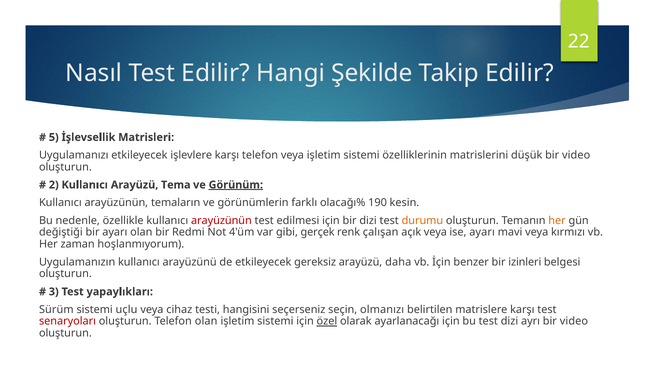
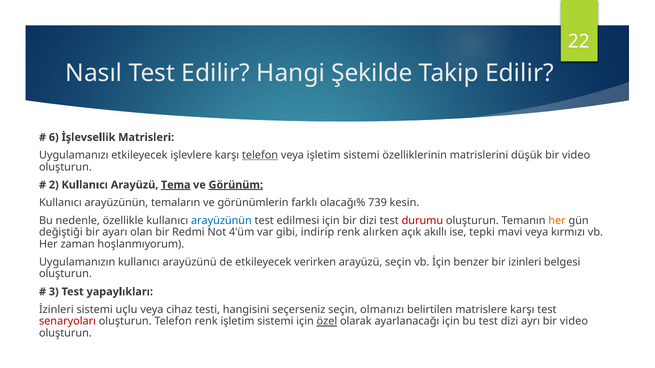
5: 5 -> 6 (54, 137)
telefon underline: none -> present (260, 155)
Tema underline: none -> present (176, 185)
190: 190 -> 739 (378, 203)
arayüzünün colour: red -> blue (221, 221)
durumu colour: orange -> red (422, 221)
gerçek: gerçek -> indirip (318, 233)
çalışan: çalışan -> alırken (381, 233)
açık veya: veya -> akıllı (435, 233)
ise ayarı: ayarı -> tepki (482, 233)
gereksiz: gereksiz -> verirken (315, 262)
arayüzü daha: daha -> seçin (398, 262)
Sürüm: Sürüm -> İzinleri (56, 310)
Telefon olan: olan -> renk (206, 322)
